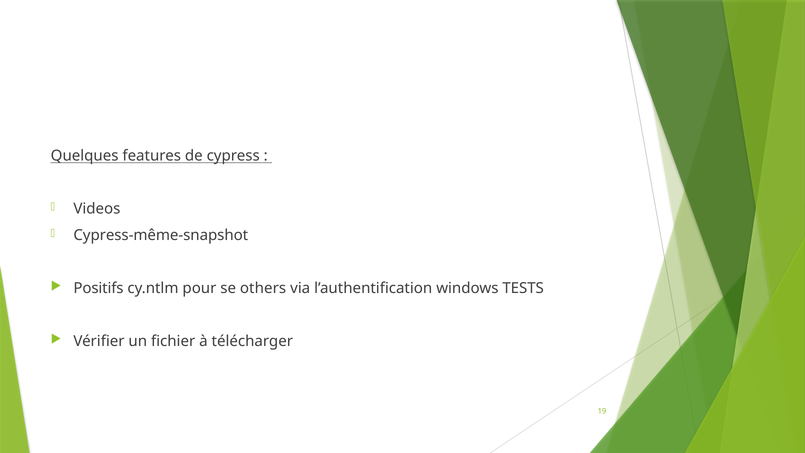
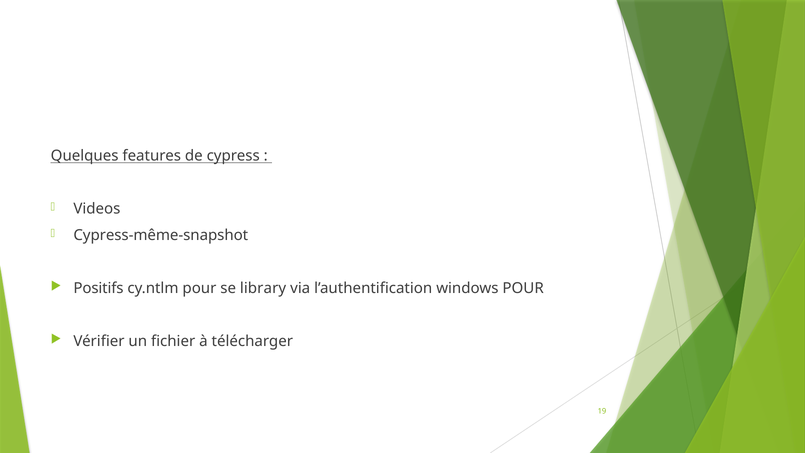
others: others -> library (263, 288)
windows TESTS: TESTS -> POUR (523, 288)
